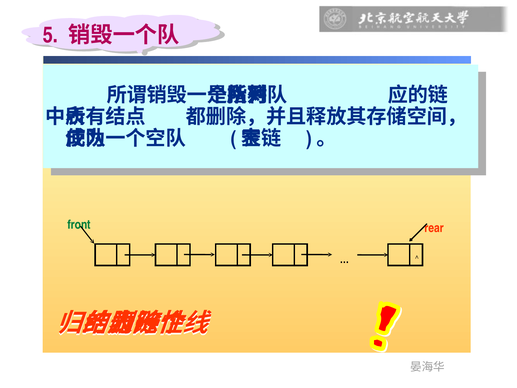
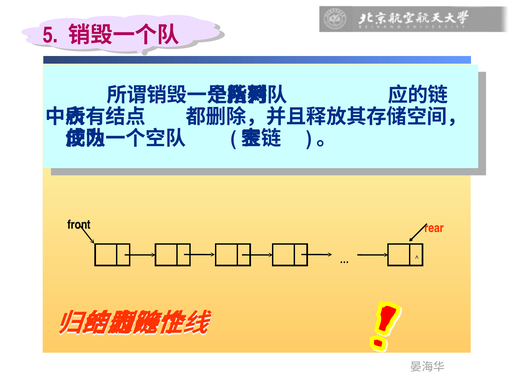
front colour: green -> black (79, 225)
